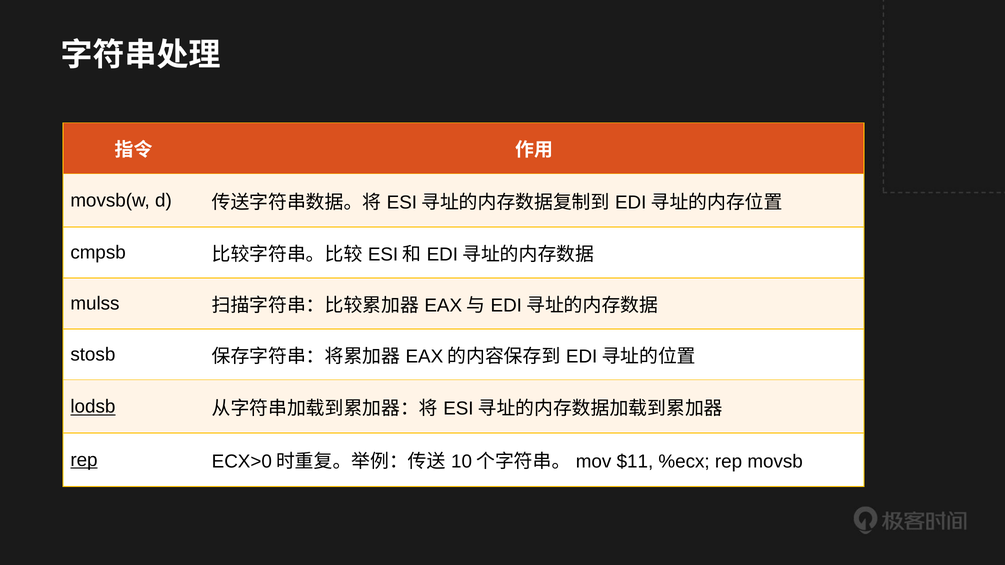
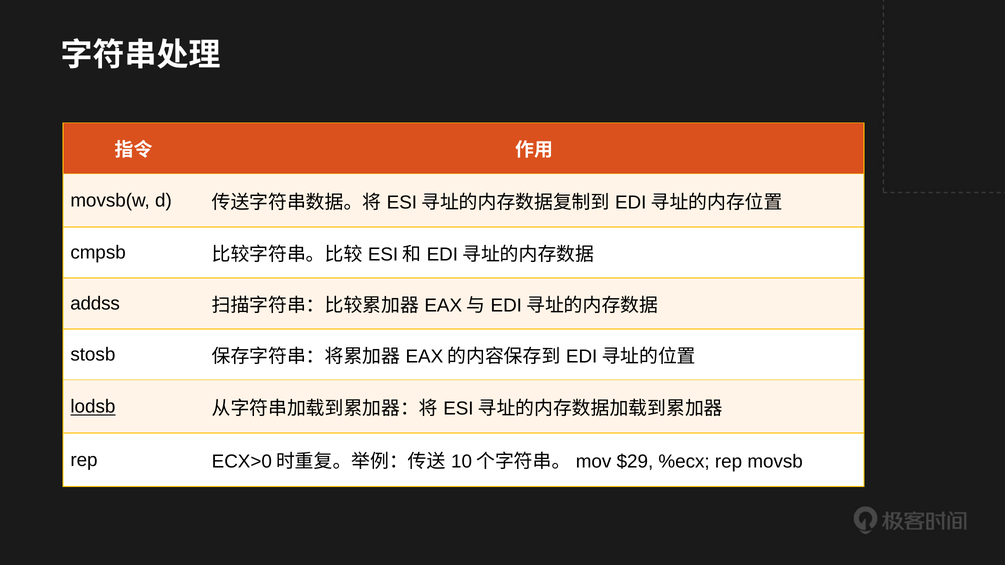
mulss: mulss -> addss (95, 304)
rep underline: present -> none (84, 460)
$11: $11 -> $29 (635, 462)
